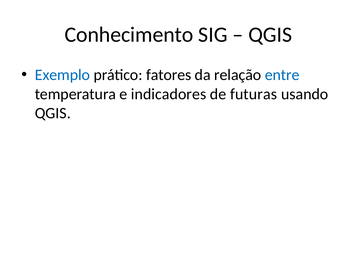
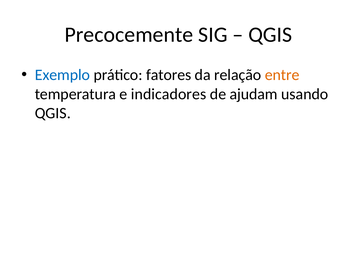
Conhecimento: Conhecimento -> Precocemente (129, 35)
entre colour: blue -> orange (282, 75)
futuras: futuras -> ajudam (254, 94)
